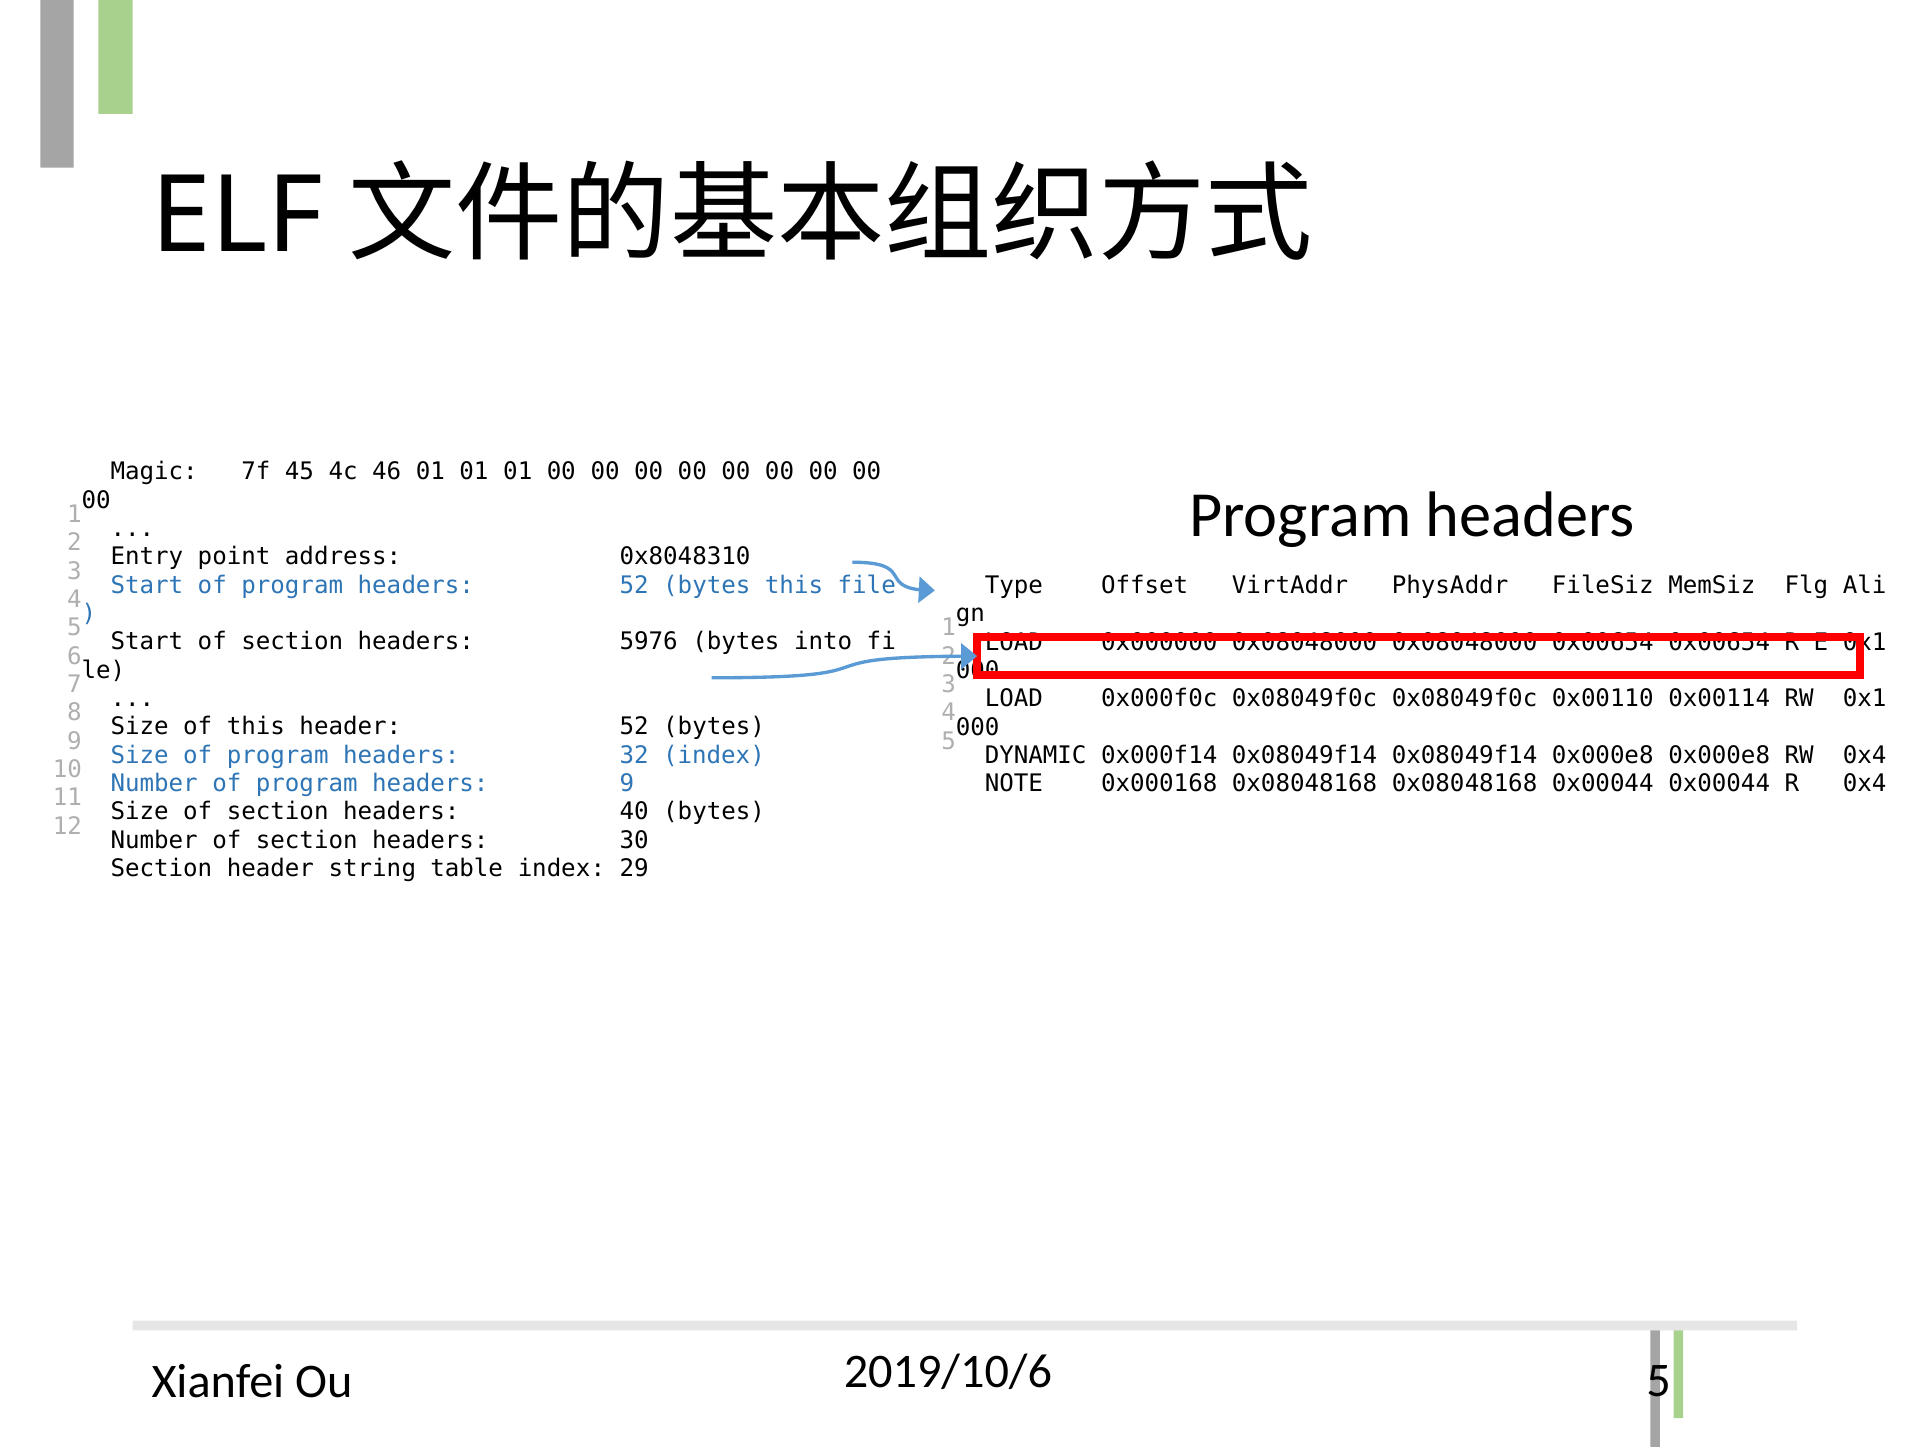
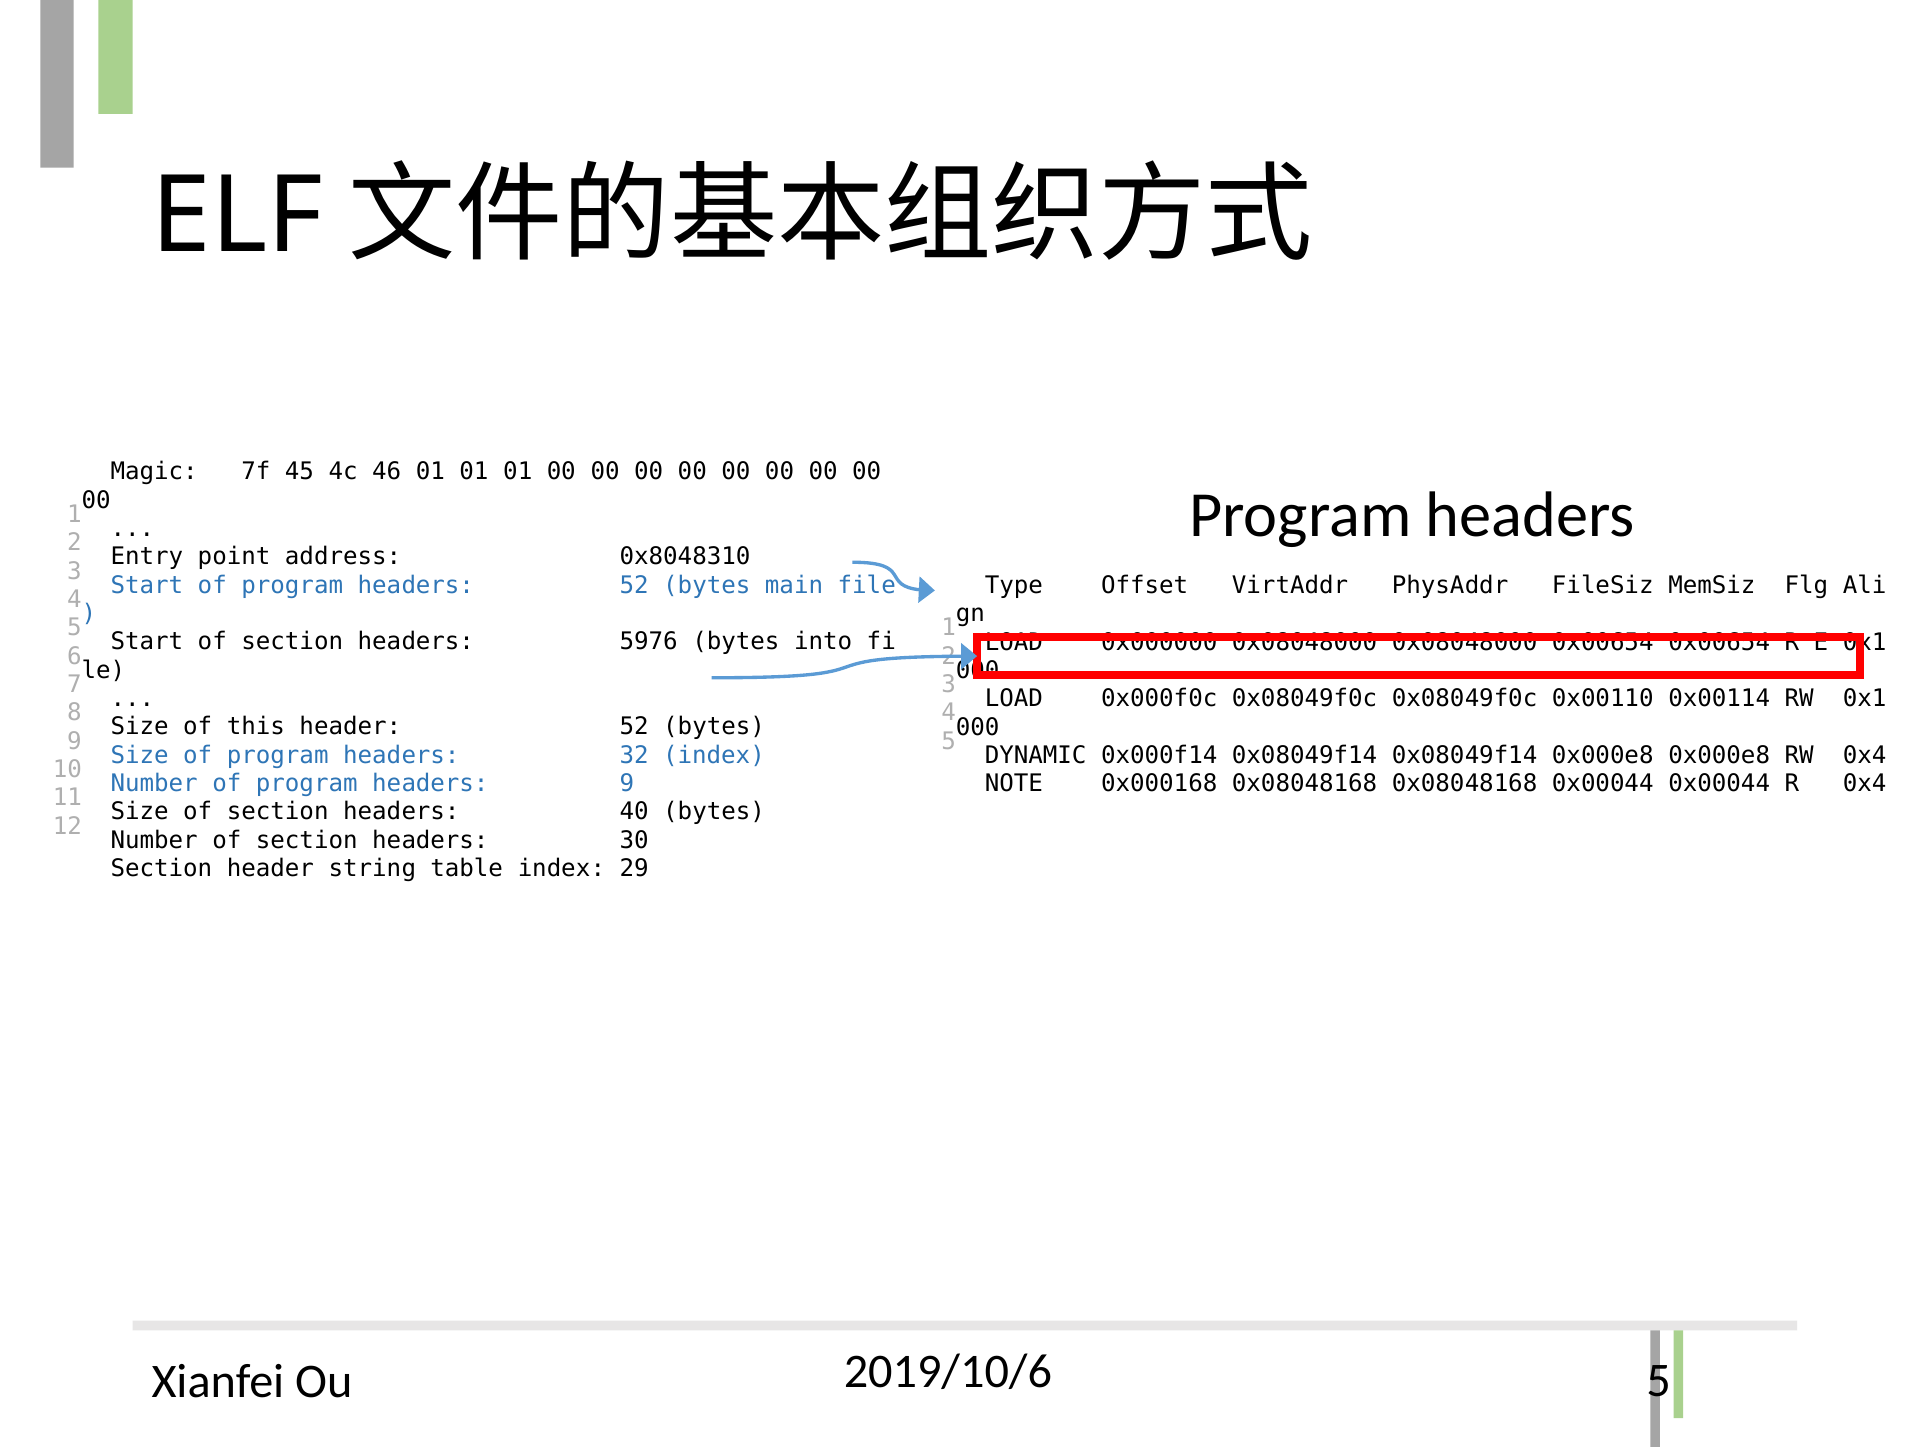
bytes this: this -> main (794, 585)
